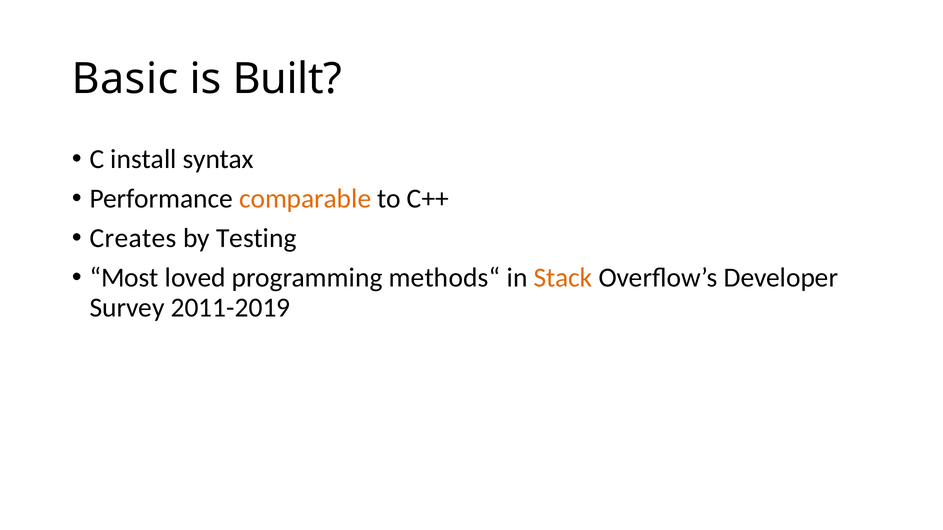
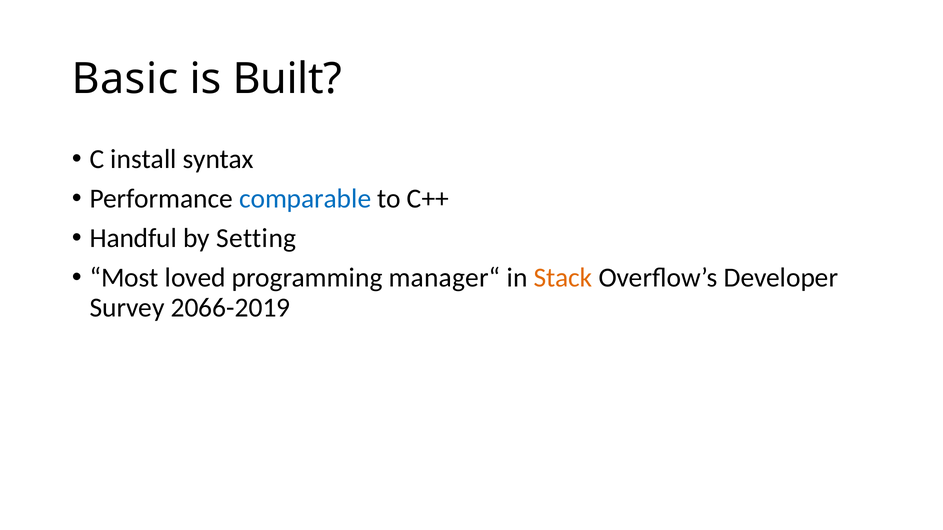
comparable colour: orange -> blue (305, 199)
Creates: Creates -> Handful (133, 239)
Testing: Testing -> Setting (256, 239)
methods“: methods“ -> manager“ (445, 278)
2011-2019: 2011-2019 -> 2066-2019 (230, 308)
